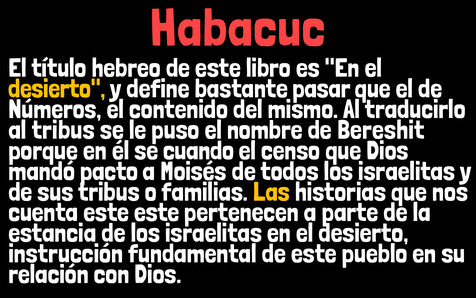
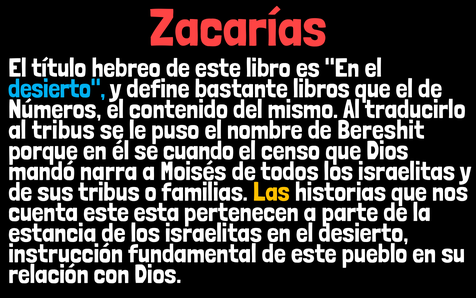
Habacuc: Habacuc -> Zacarías (238, 28)
desierto colour: yellow -> light blue (57, 89)
pasar: pasar -> libros (322, 89)
pacto: pacto -> narra (109, 171)
este este: este -> esta (157, 212)
